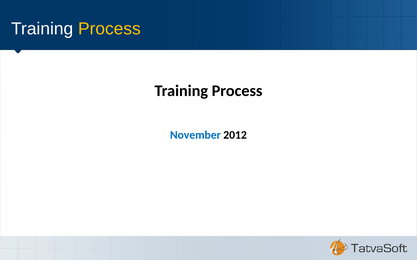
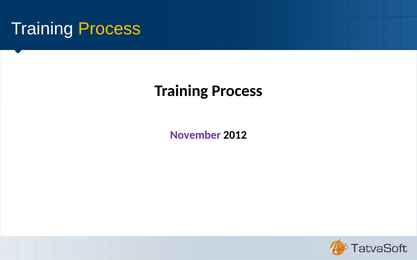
November colour: blue -> purple (195, 135)
